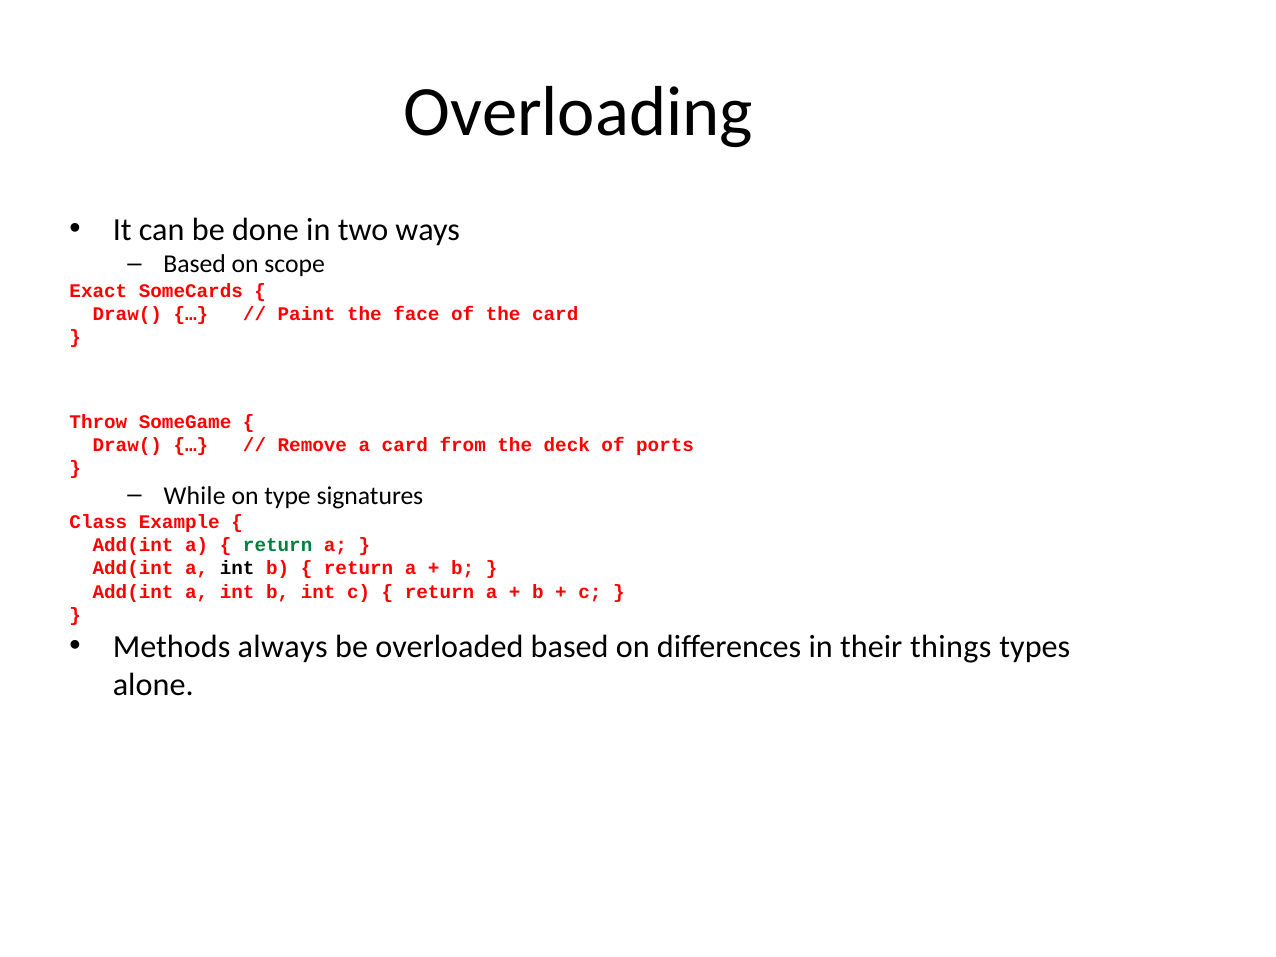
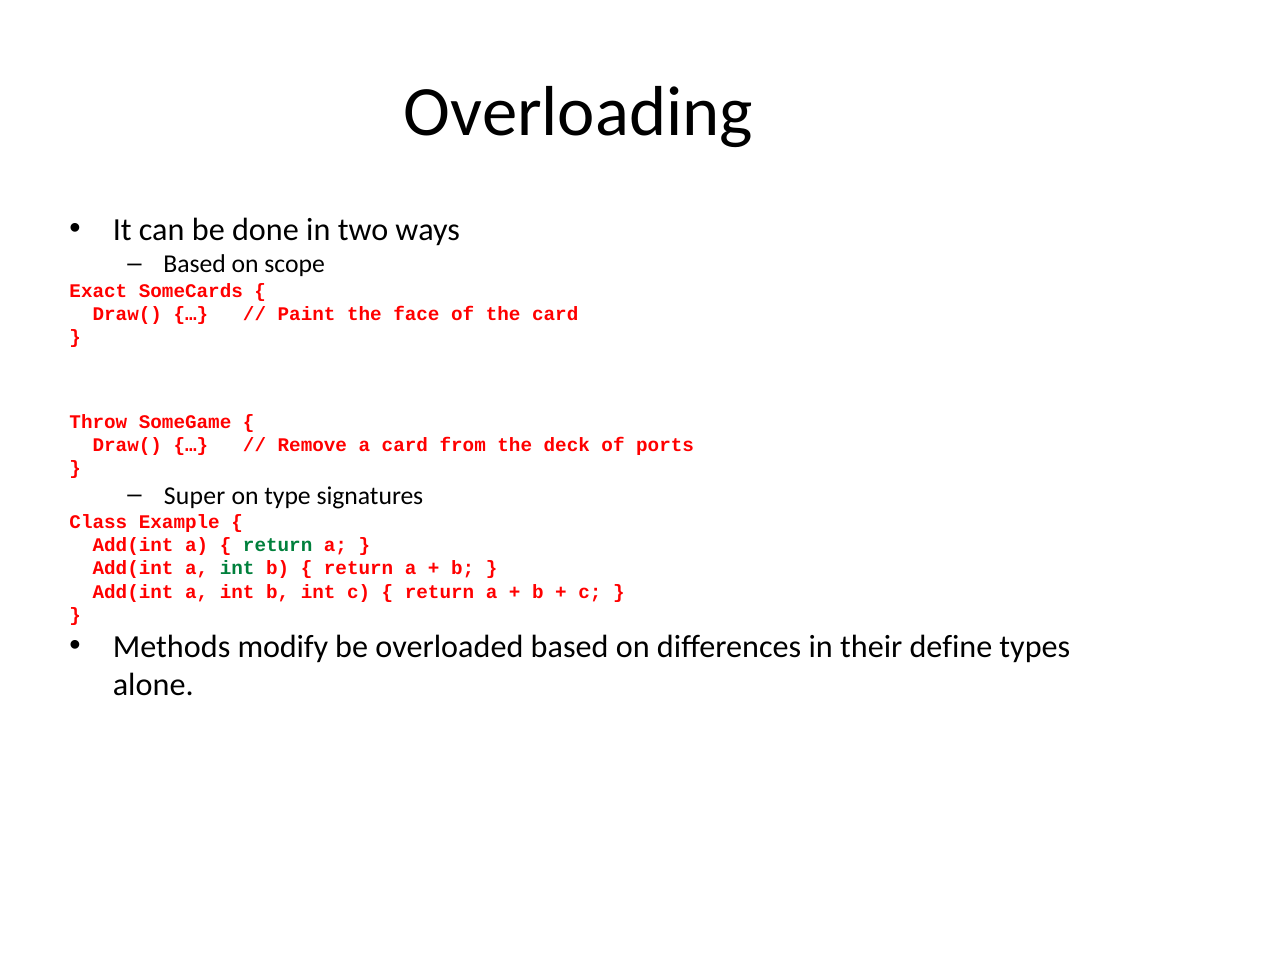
While: While -> Super (195, 496)
int colour: black -> green (237, 568)
always: always -> modify (283, 647)
things: things -> define (951, 647)
